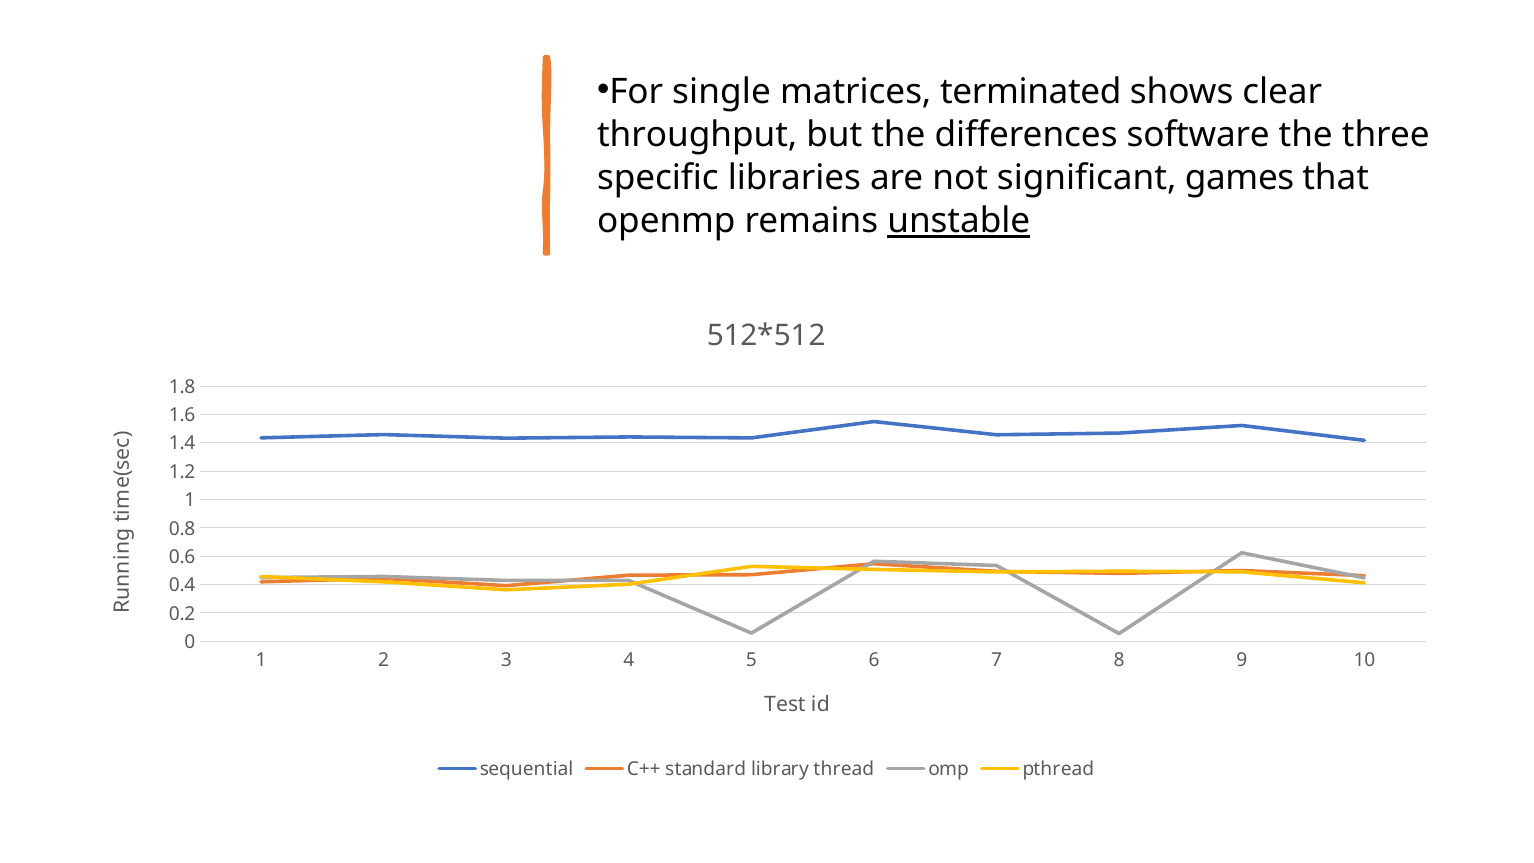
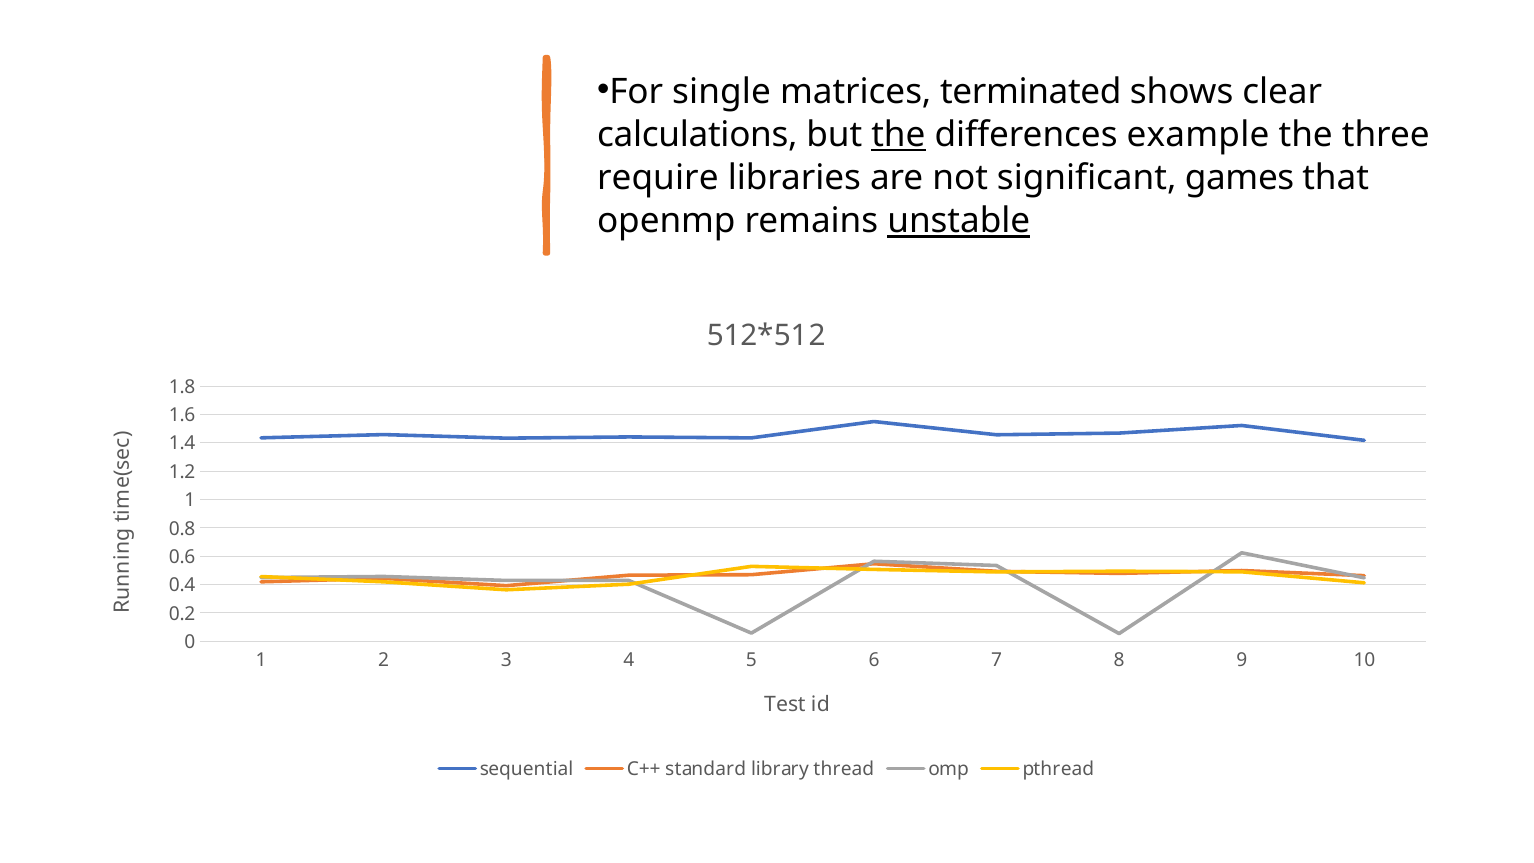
throughput: throughput -> calculations (697, 135)
the underline: none -> present (898, 135)
software: software -> example (1198, 135)
specific: specific -> require (658, 178)
